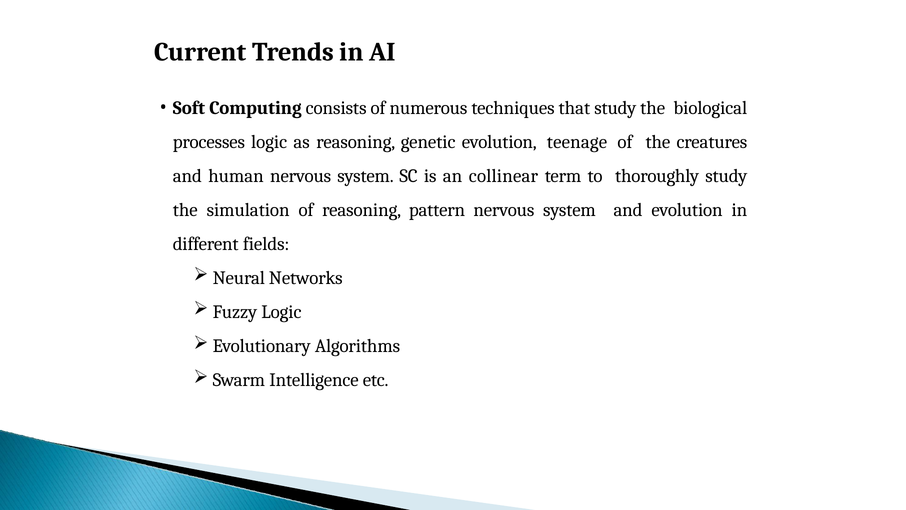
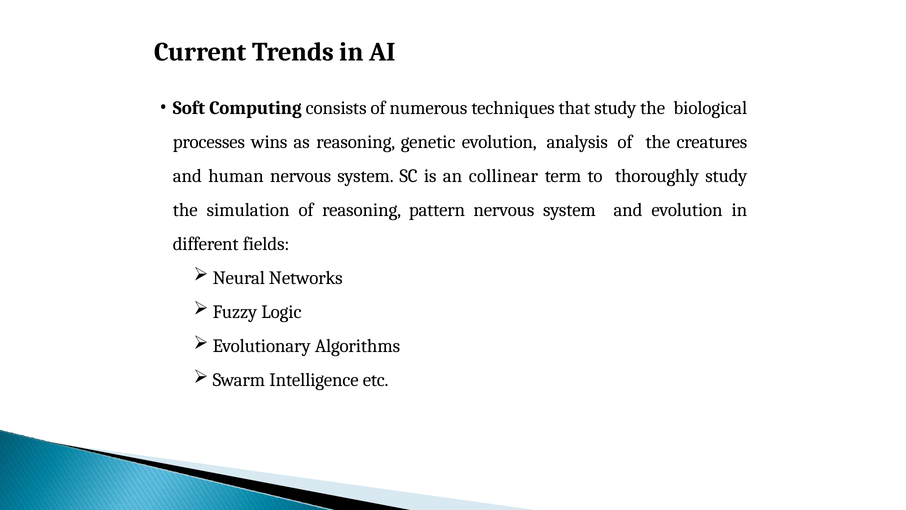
processes logic: logic -> wins (269, 142)
teenage: teenage -> analysis (577, 142)
